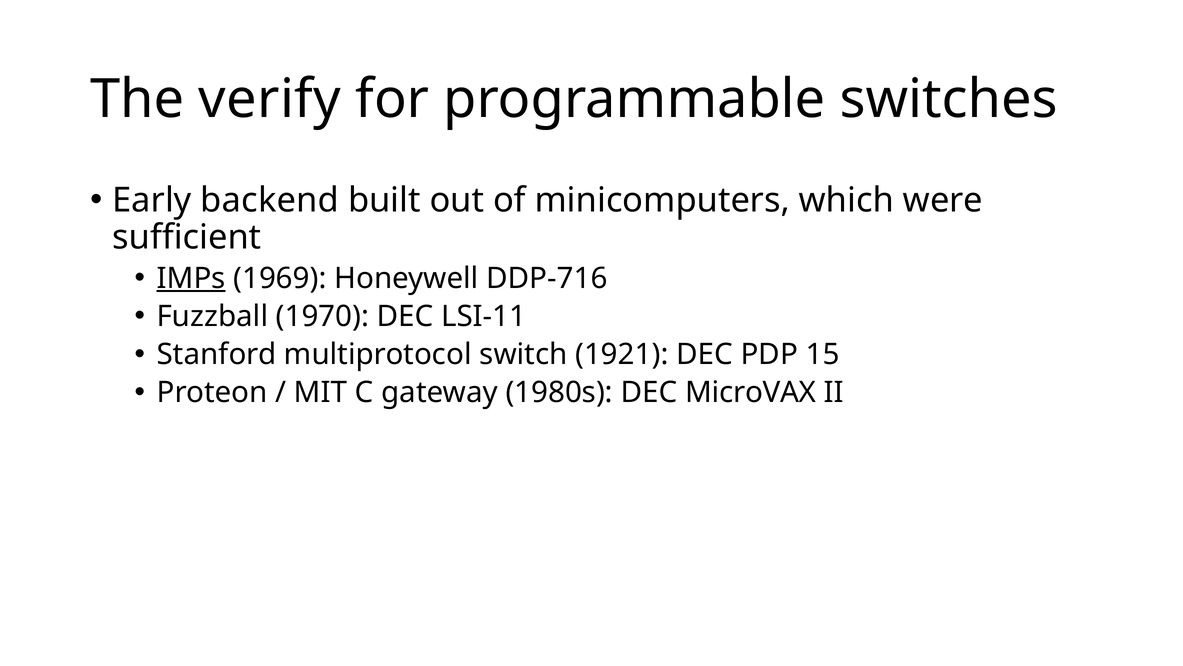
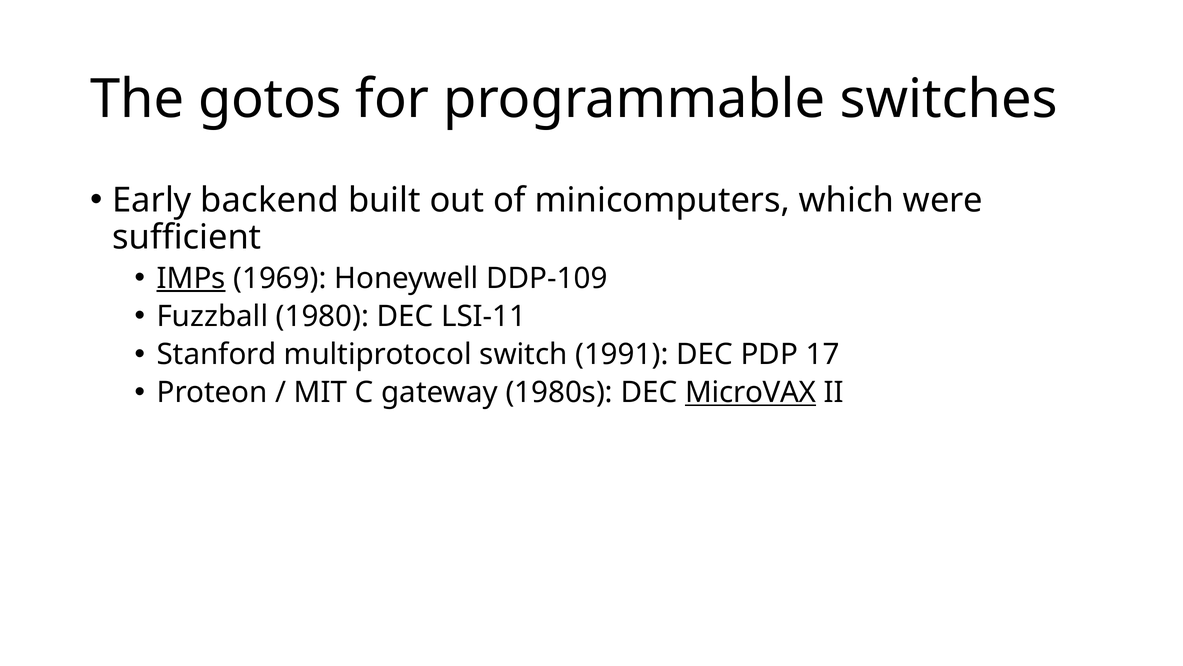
verify: verify -> gotos (270, 99)
DDP-716: DDP-716 -> DDP-109 (547, 278)
1970: 1970 -> 1980 (322, 316)
1921: 1921 -> 1991 (622, 354)
15: 15 -> 17 (823, 354)
MicroVAX underline: none -> present (751, 392)
